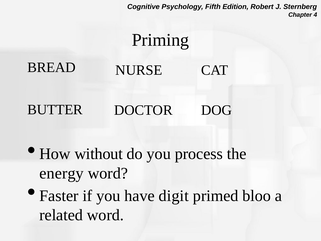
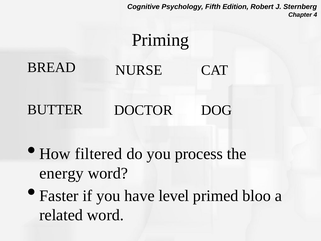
without: without -> filtered (99, 154)
digit: digit -> level (174, 196)
